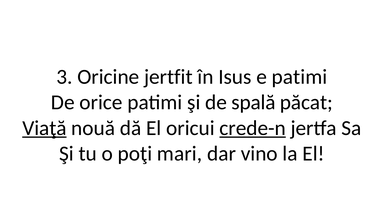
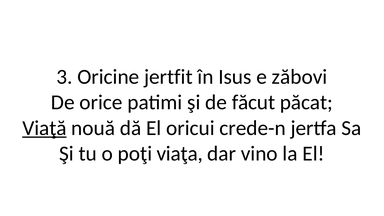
e patimi: patimi -> zăbovi (300, 77)
spală: spală -> făcut (253, 102)
crede-n underline: present -> none (253, 128)
mari: mari -> viaţa (180, 154)
